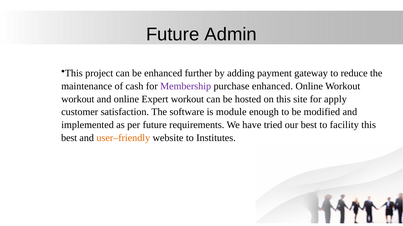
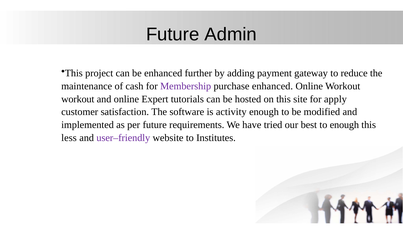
Expert workout: workout -> tutorials (187, 99)
module: module -> activity (231, 112)
to facility: facility -> enough (344, 125)
best: best -> less (69, 138)
user–friendly colour: orange -> purple (123, 138)
